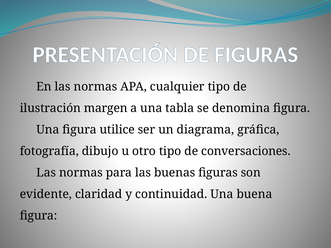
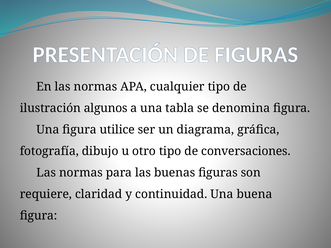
margen: margen -> algunos (106, 108)
evidente: evidente -> requiere (46, 194)
